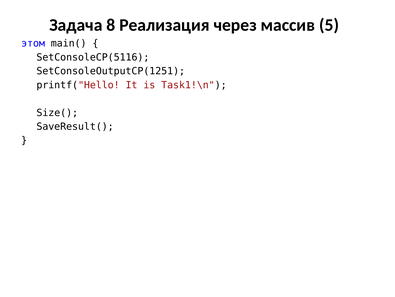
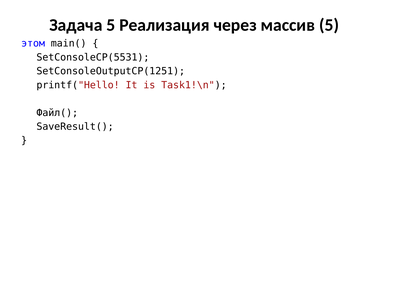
Задача 8: 8 -> 5 (111, 25)
SetConsoleCP(5116: SetConsoleCP(5116 -> SetConsoleCP(5531 (93, 57)
Size(: Size( -> Файл( (57, 112)
